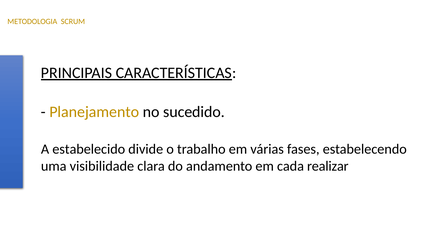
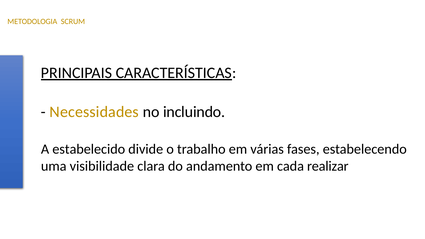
Planejamento: Planejamento -> Necessidades (94, 112)
sucedido: sucedido -> incluindo (194, 112)
